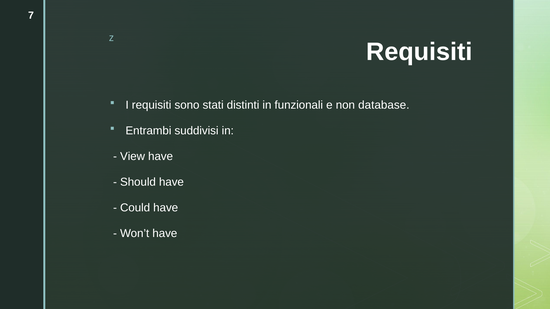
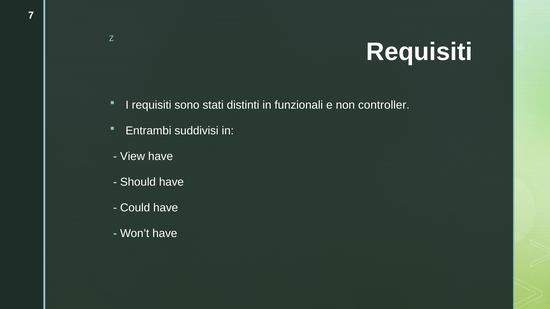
database: database -> controller (384, 105)
